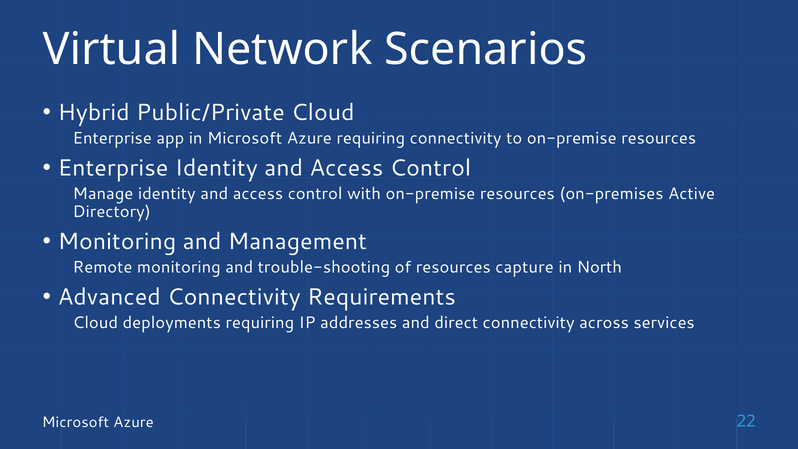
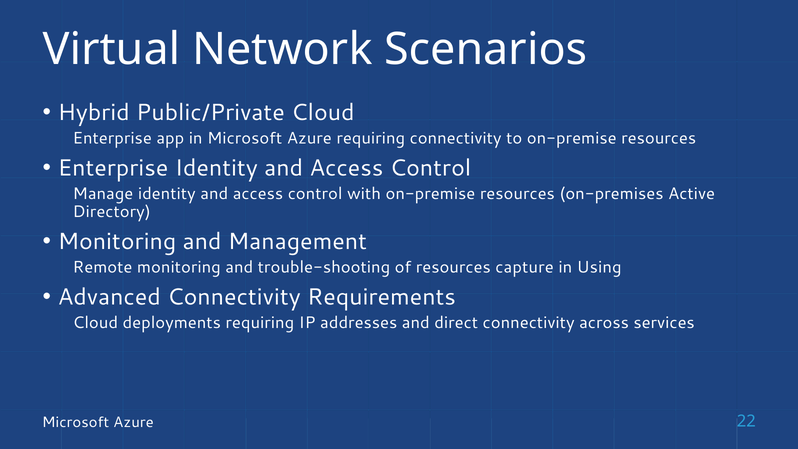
North: North -> Using (599, 267)
